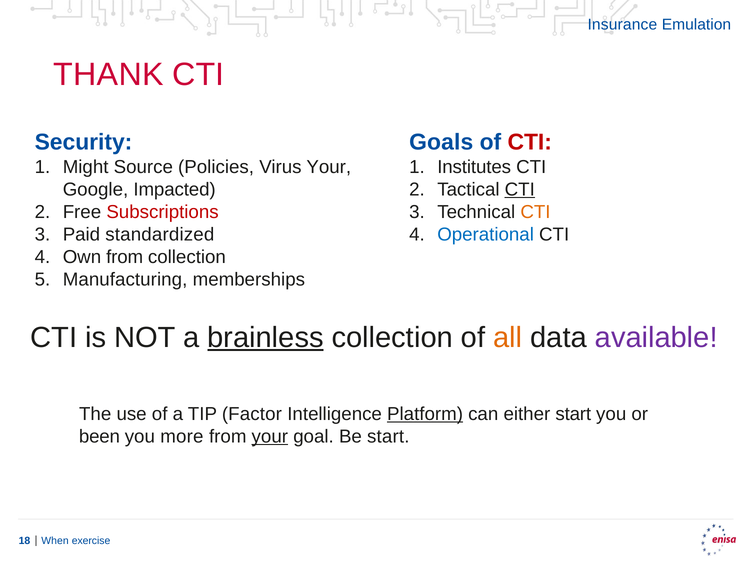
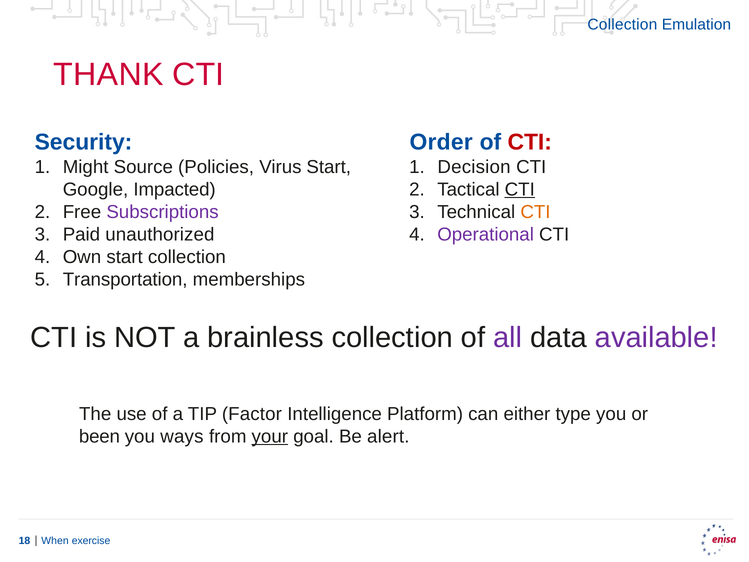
Insurance: Insurance -> Collection (622, 25)
Goals: Goals -> Order (441, 142)
Virus Your: Your -> Start (329, 167)
Institutes: Institutes -> Decision (474, 167)
Subscriptions colour: red -> purple (163, 212)
standardized: standardized -> unauthorized (160, 234)
Operational colour: blue -> purple (486, 234)
Own from: from -> start (125, 257)
Manufacturing: Manufacturing -> Transportation (125, 279)
brainless underline: present -> none (265, 337)
all colour: orange -> purple (508, 337)
Platform underline: present -> none (425, 414)
either start: start -> type (573, 414)
more: more -> ways (182, 436)
Be start: start -> alert (388, 436)
